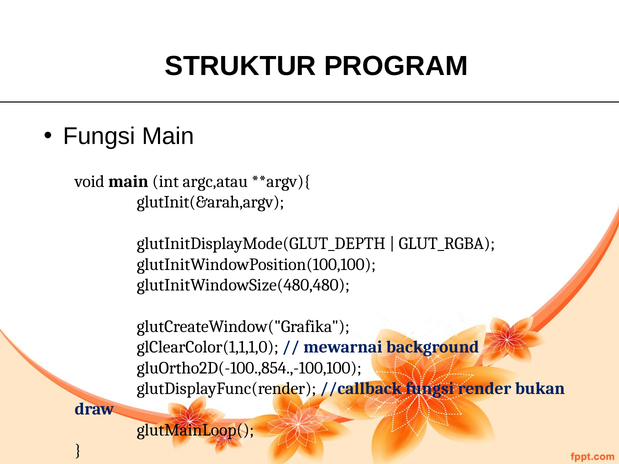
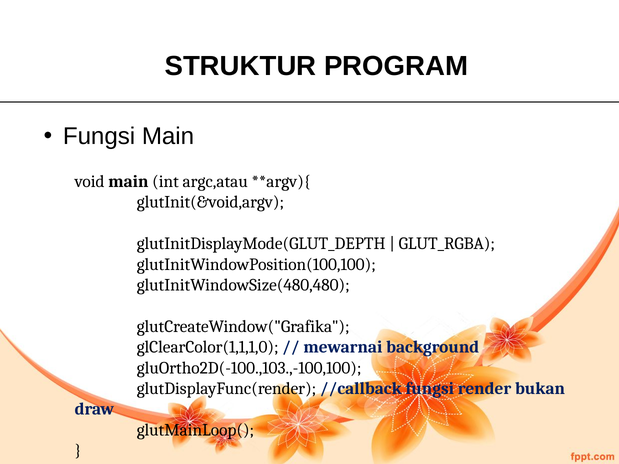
glutInit(&arah,argv: glutInit(&arah,argv -> glutInit(&void,argv (210, 202)
gluOrtho2D(-100.,854.,-100,100: gluOrtho2D(-100.,854.,-100,100 -> gluOrtho2D(-100.,103.,-100,100 (249, 368)
